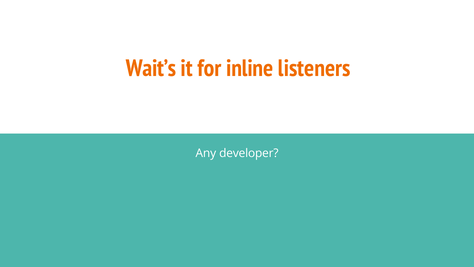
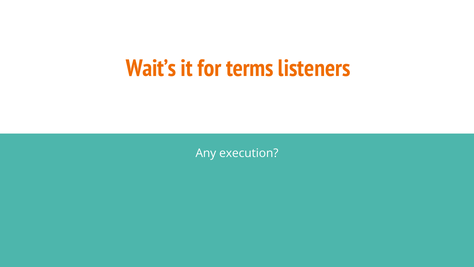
inline: inline -> terms (250, 68)
developer: developer -> execution (249, 153)
